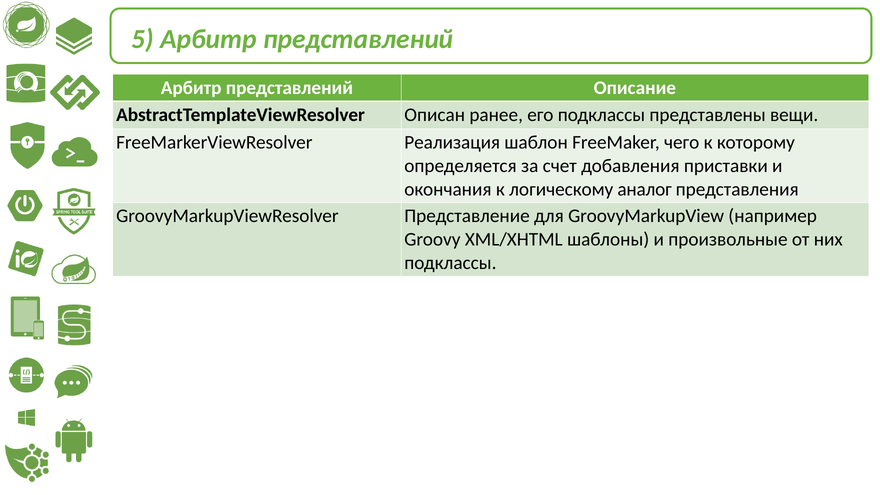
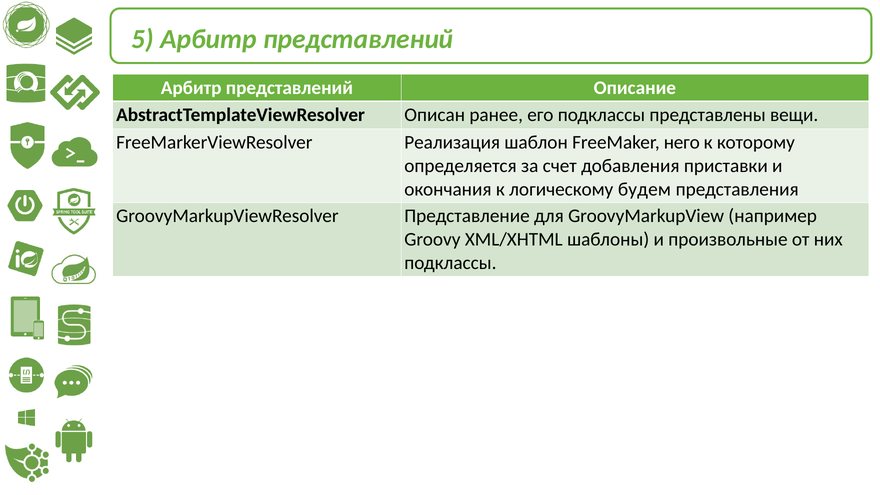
чего: чего -> него (682, 142)
аналог: аналог -> будем (644, 189)
